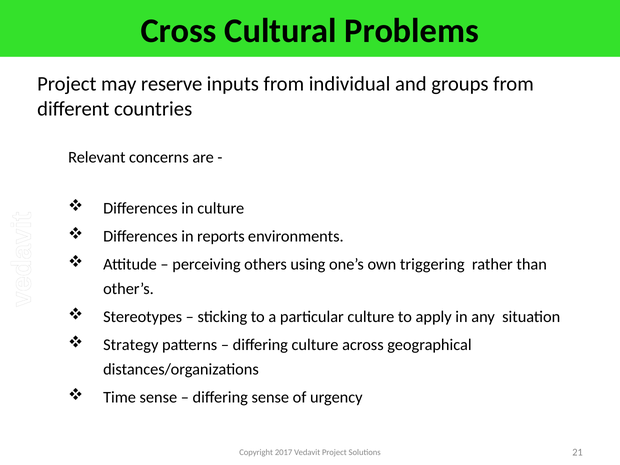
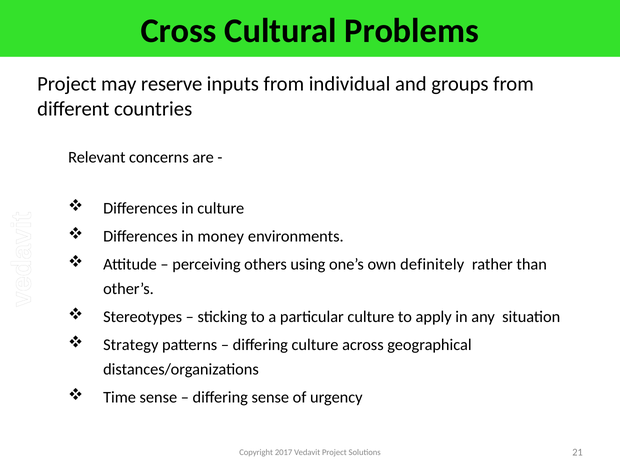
reports: reports -> money (221, 236)
triggering: triggering -> definitely (432, 264)
